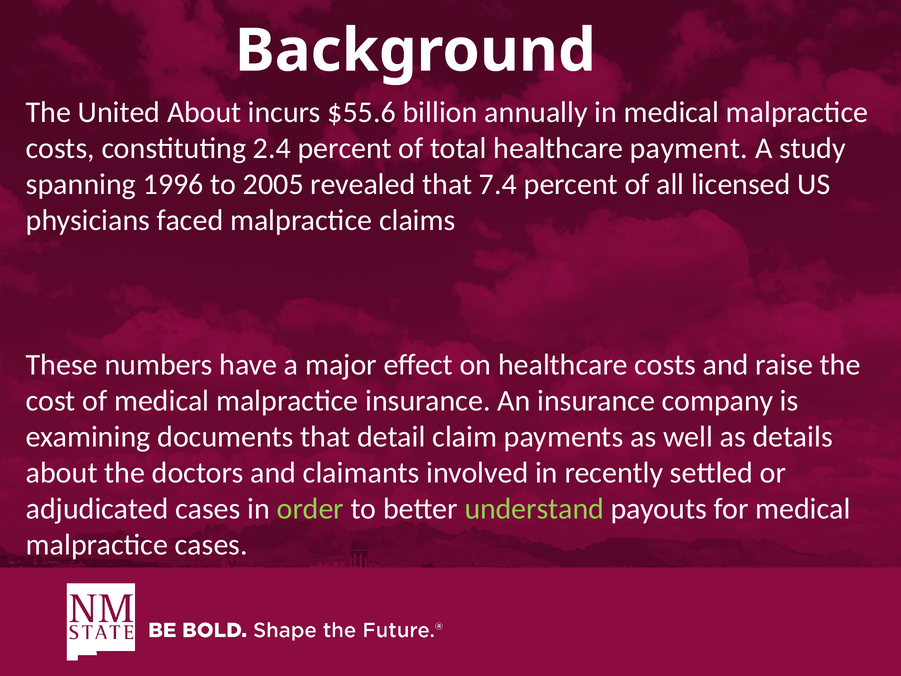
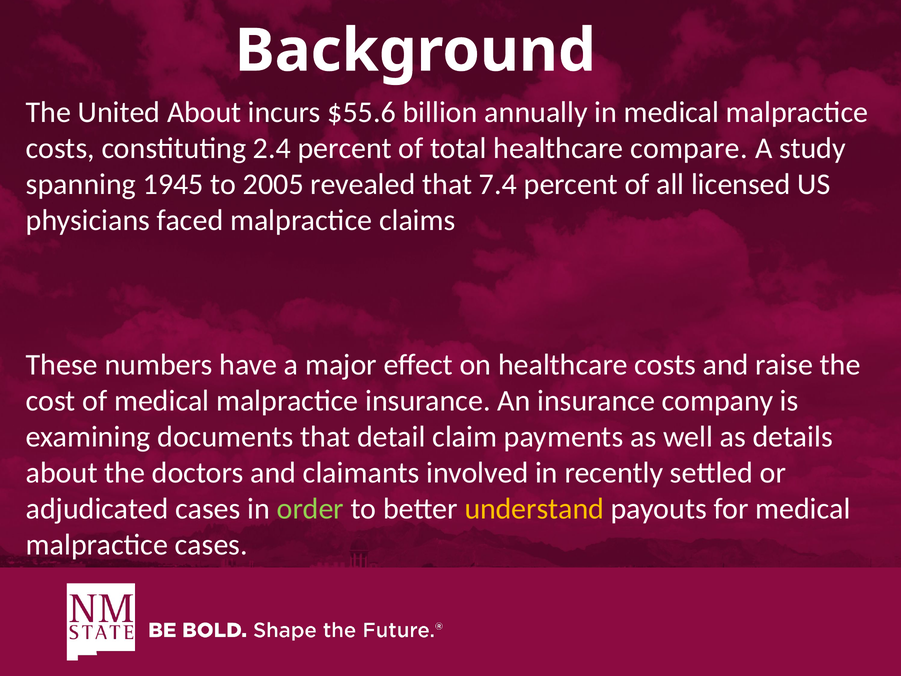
payment: payment -> compare (689, 148)
1996: 1996 -> 1945 (173, 184)
understand colour: light green -> yellow (534, 509)
